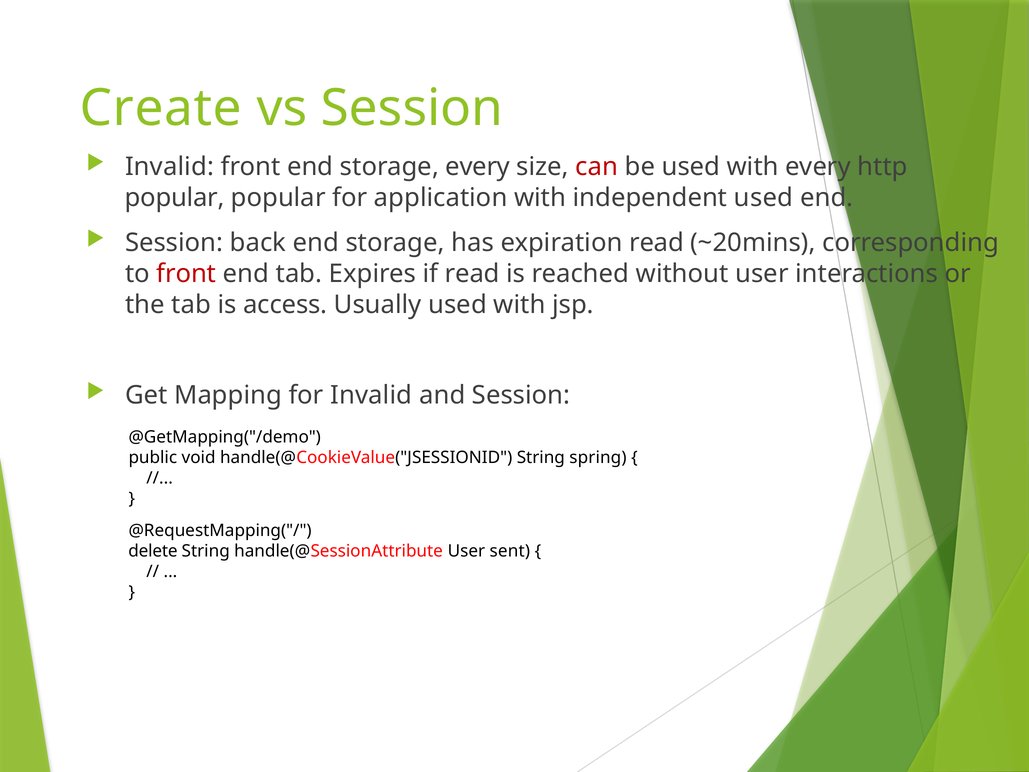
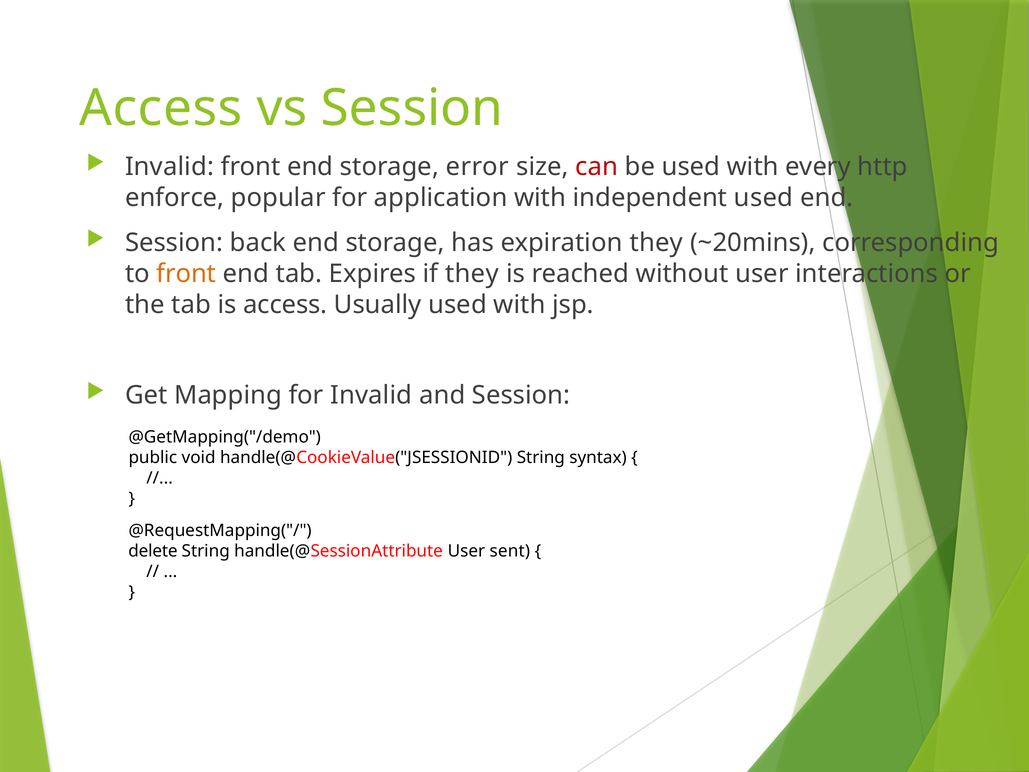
Create: Create -> Access (161, 108)
storage every: every -> error (477, 167)
popular: popular -> enforce (175, 198)
expiration read: read -> they (656, 243)
front colour: red -> orange (186, 274)
if read: read -> they (472, 274)
spring: spring -> syntax (598, 457)
